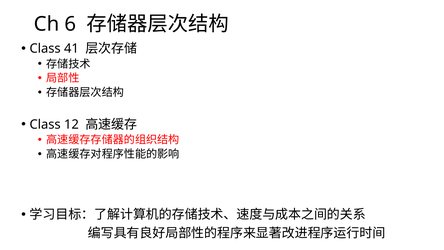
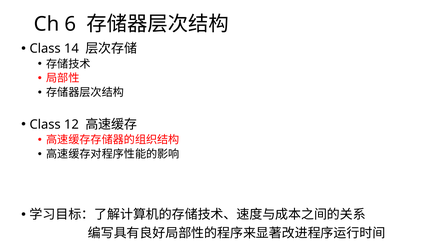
41: 41 -> 14 (71, 49)
